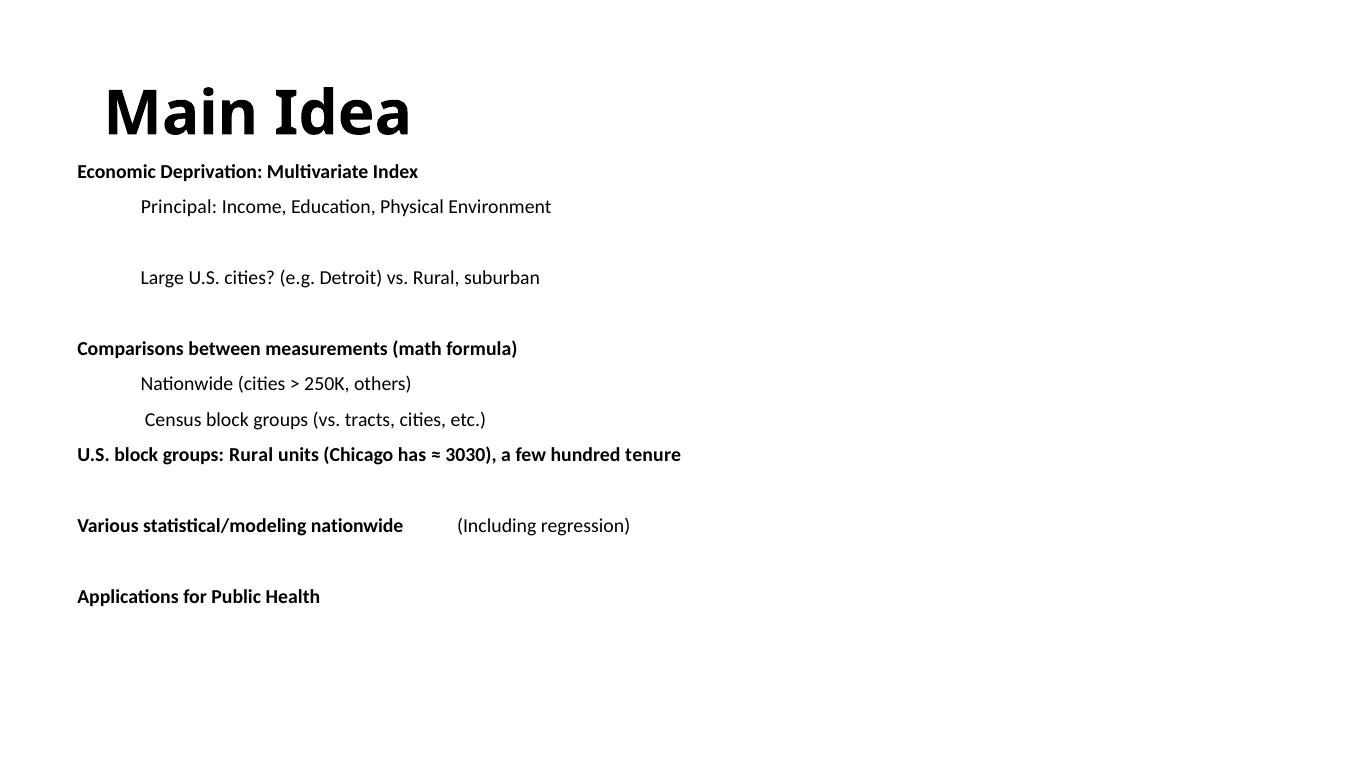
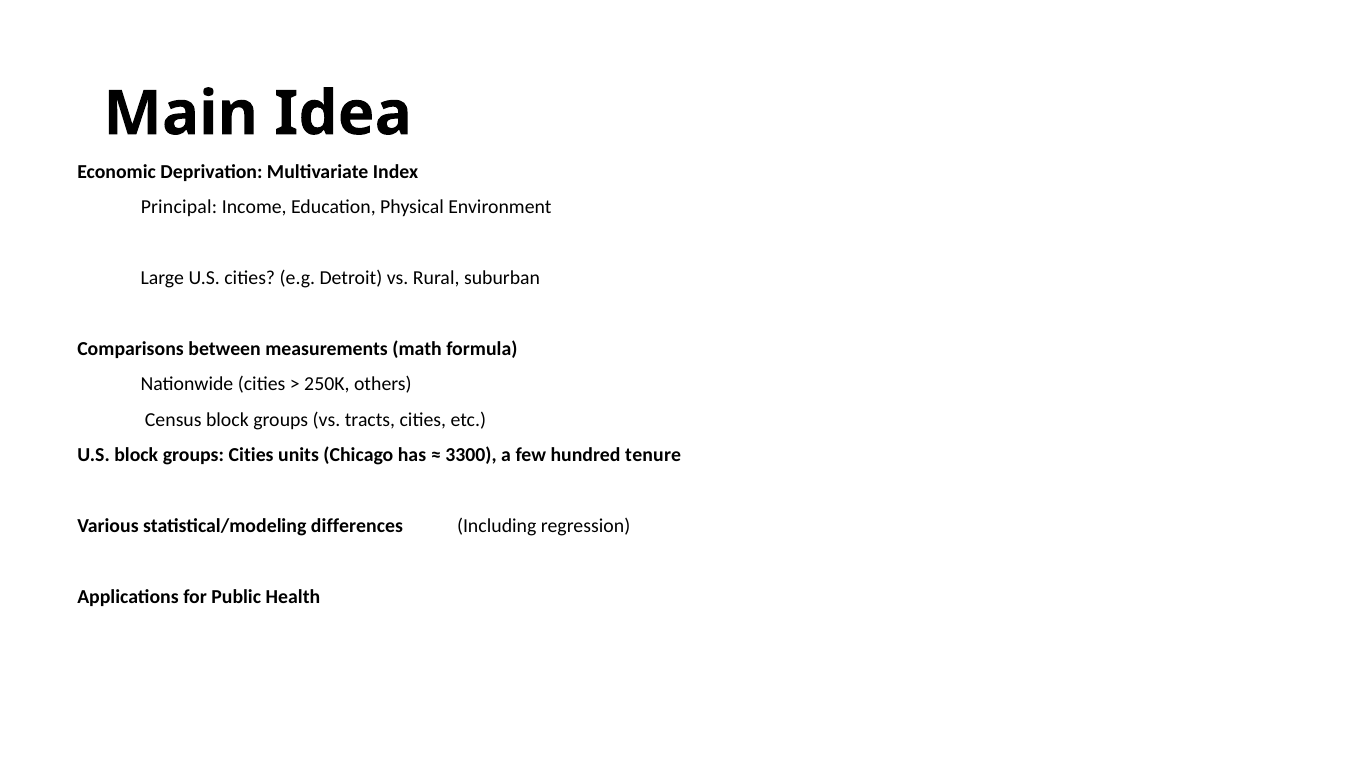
groups Rural: Rural -> Cities (251, 456)
3030: 3030 -> 3300 (471, 456)
statistical/modeling nationwide: nationwide -> differences (357, 527)
